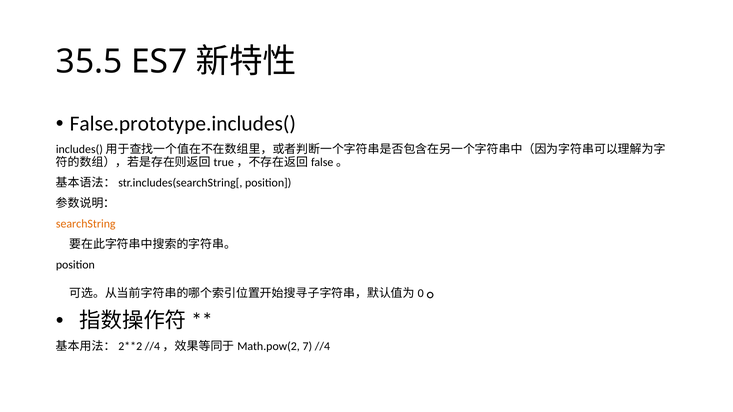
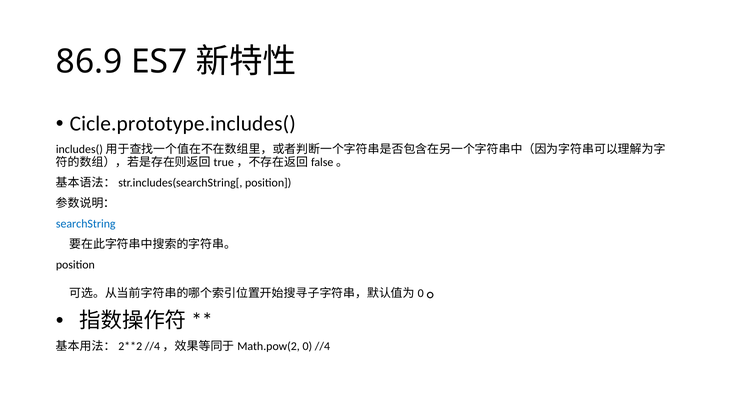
35.5: 35.5 -> 86.9 (89, 62)
False.prototype.includes(: False.prototype.includes( -> Cicle.prototype.includes( (183, 124)
searchString colour: orange -> blue (86, 224)
7: 7 -> 0 (307, 347)
